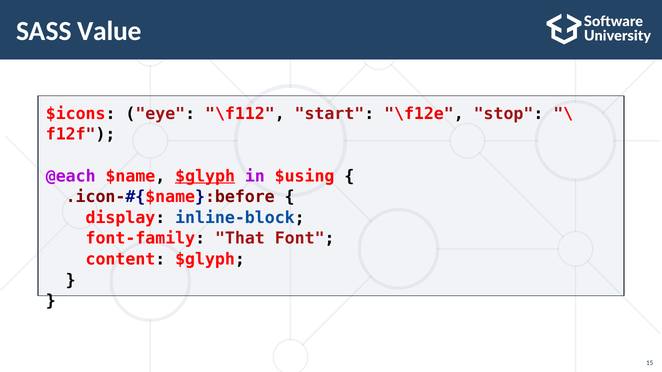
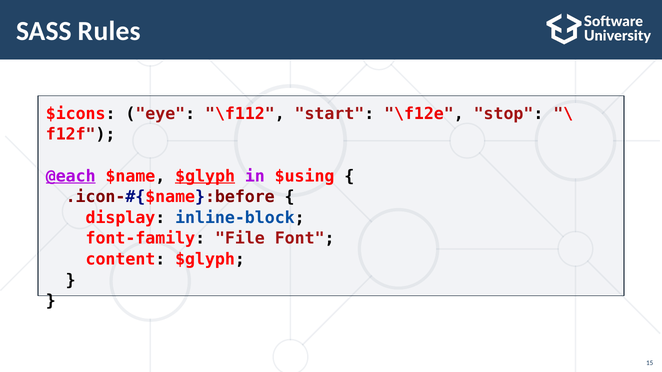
Value: Value -> Rules (109, 31)
@each underline: none -> present (71, 176)
That: That -> File (240, 239)
